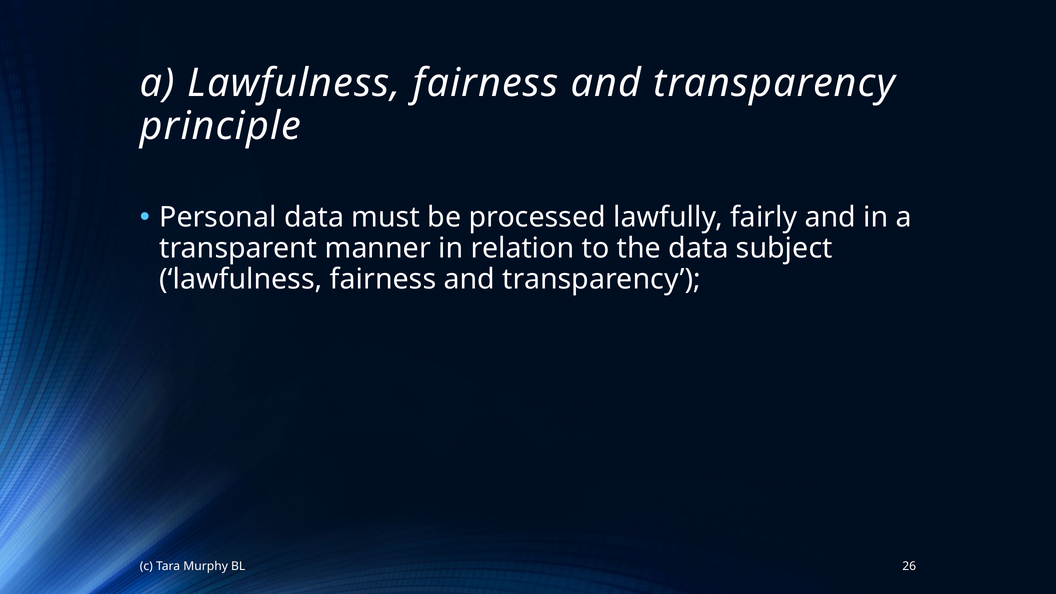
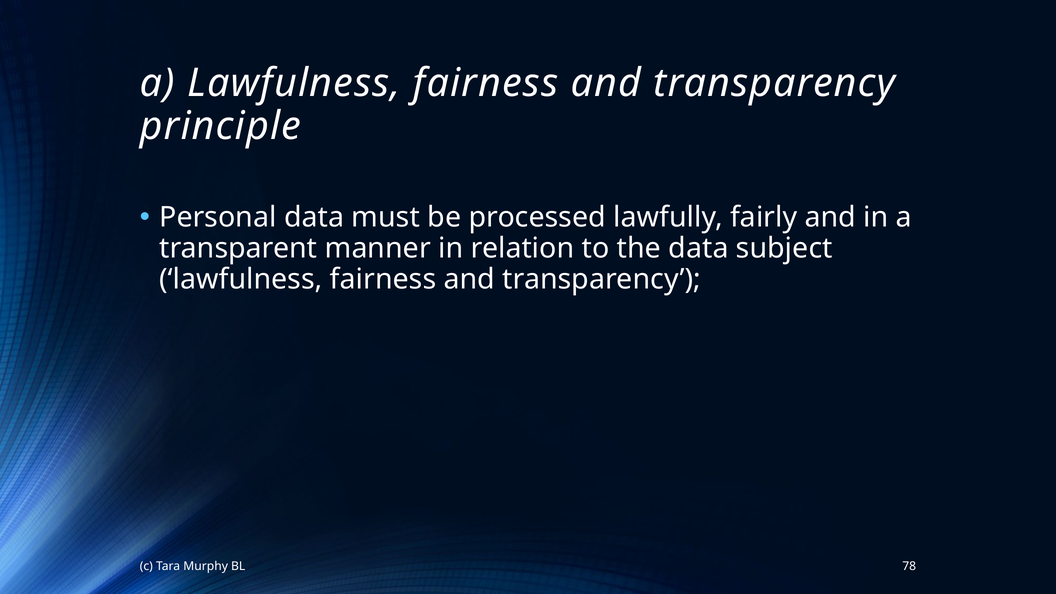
26: 26 -> 78 (909, 566)
